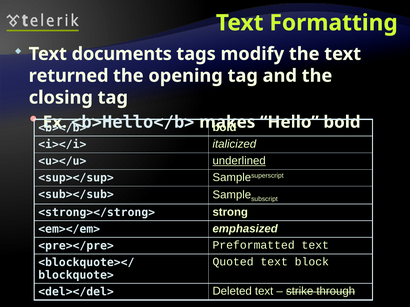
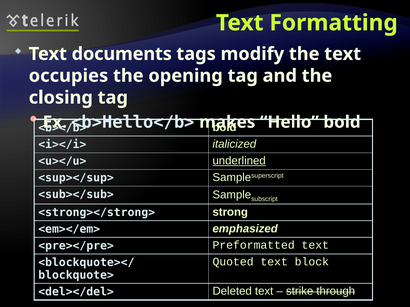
returned: returned -> occupies (68, 76)
